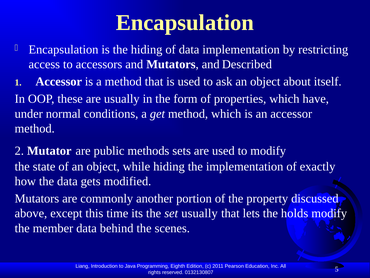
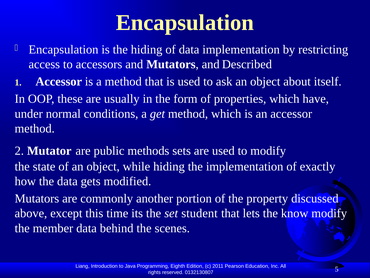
set usually: usually -> student (200, 213)
holds: holds -> know (295, 213)
